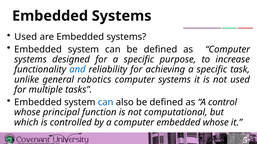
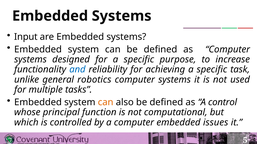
Used: Used -> Input (26, 37)
can colour: blue -> orange (106, 103)
embedded whose: whose -> issues (216, 123)
